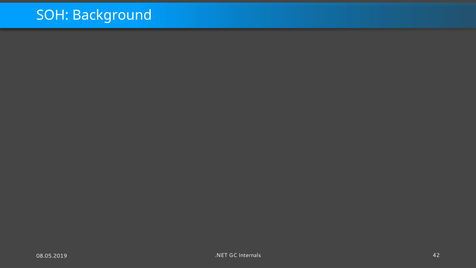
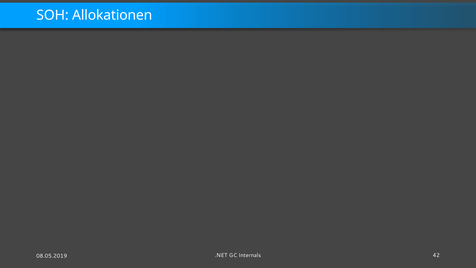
Background: Background -> Allokationen (112, 15)
